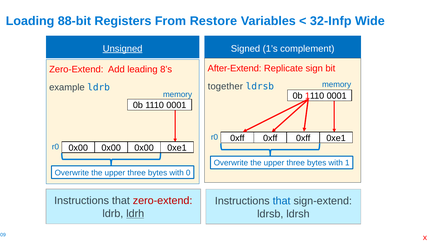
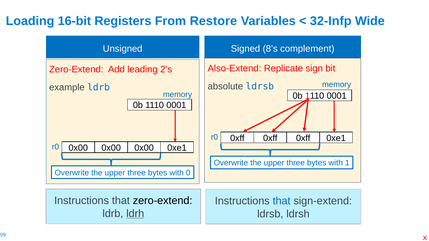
88-bit: 88-bit -> 16-bit (74, 21)
Unsigned underline: present -> none (123, 49)
1’s: 1’s -> 8’s (270, 49)
After-Extend: After-Extend -> Also-Extend (234, 68)
8’s: 8’s -> 2’s (166, 70)
together: together -> absolute (225, 86)
zero-extend colour: red -> black (163, 201)
